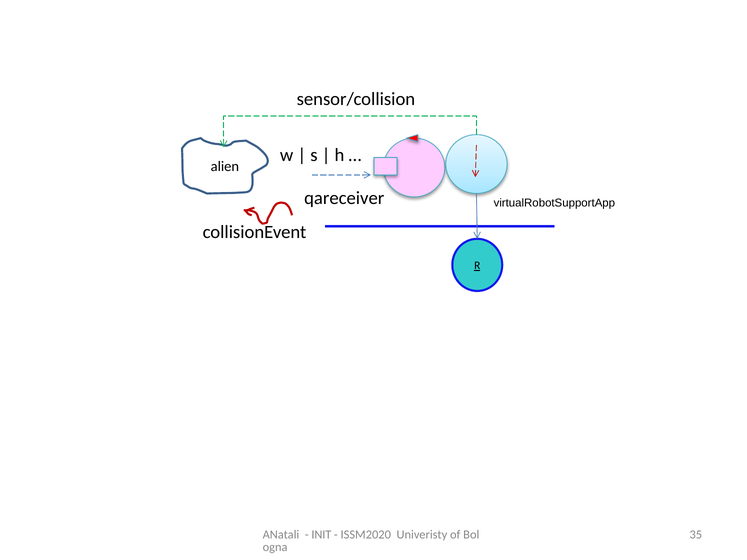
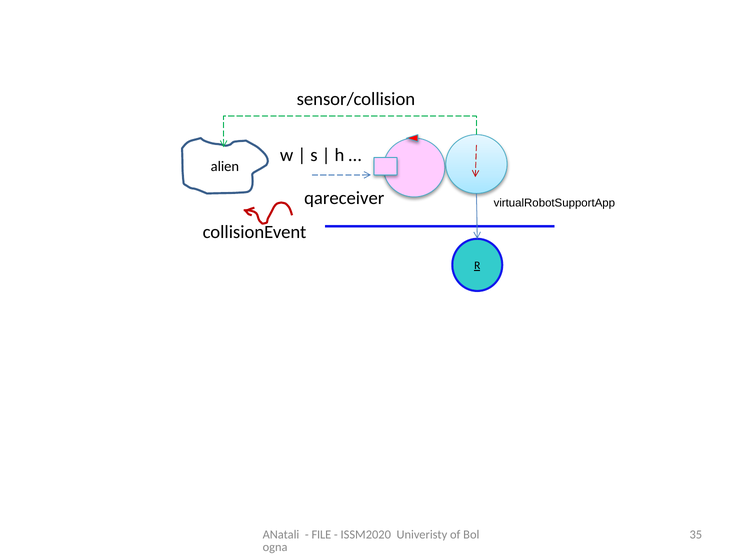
INIT: INIT -> FILE (321, 535)
